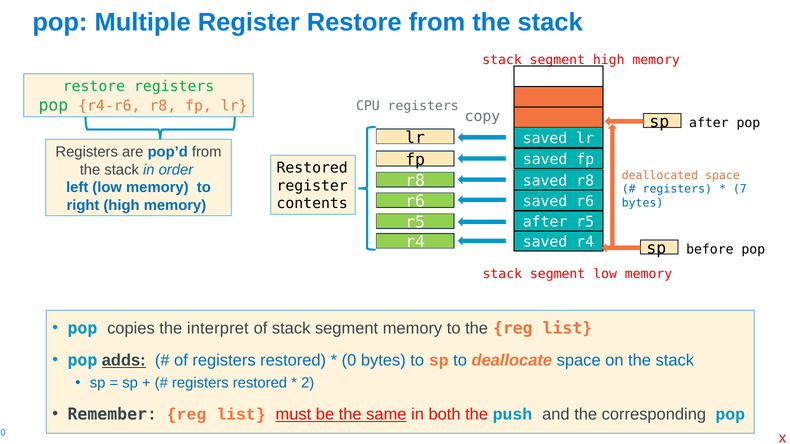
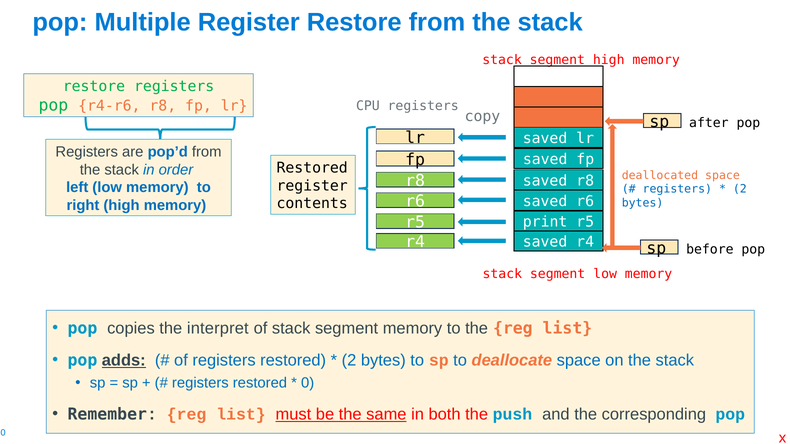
7: 7 -> 2 (740, 189)
after: after -> print (545, 222)
0: 0 -> 2 (349, 361)
2: 2 -> 0 (308, 383)
